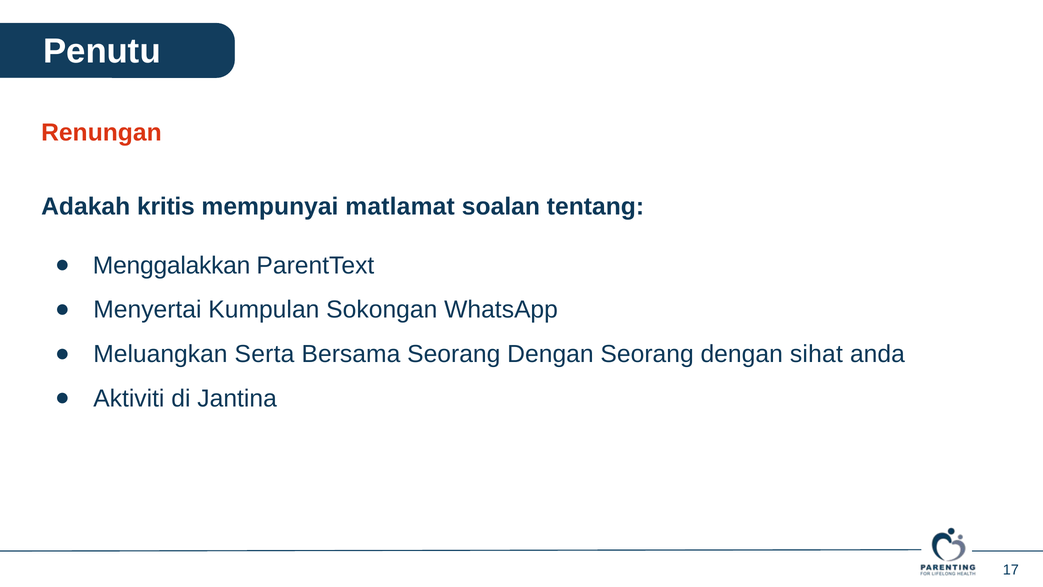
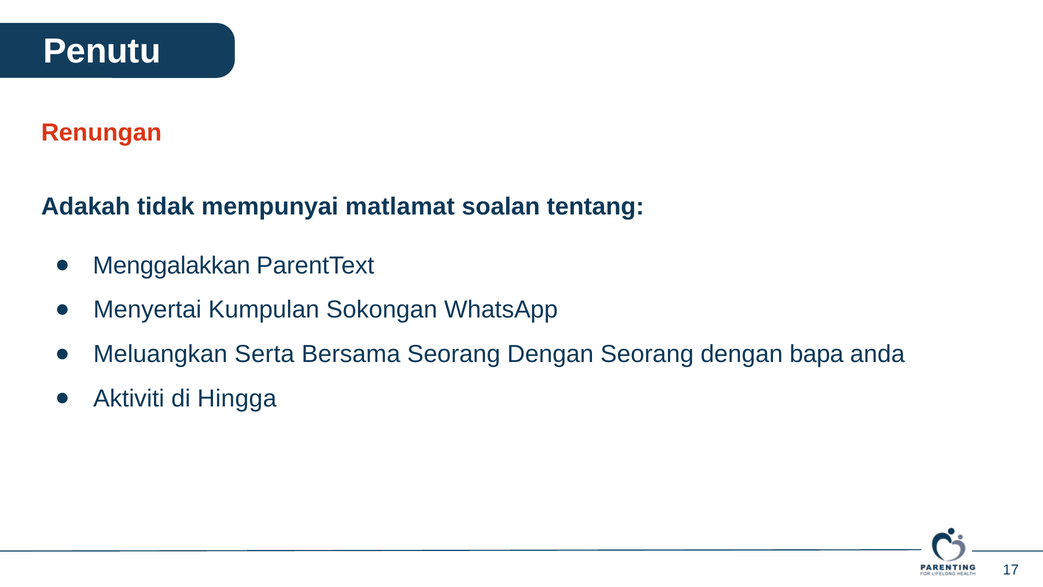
kritis: kritis -> tidak (166, 206)
sihat: sihat -> bapa (817, 354)
Jantina: Jantina -> Hingga (237, 398)
